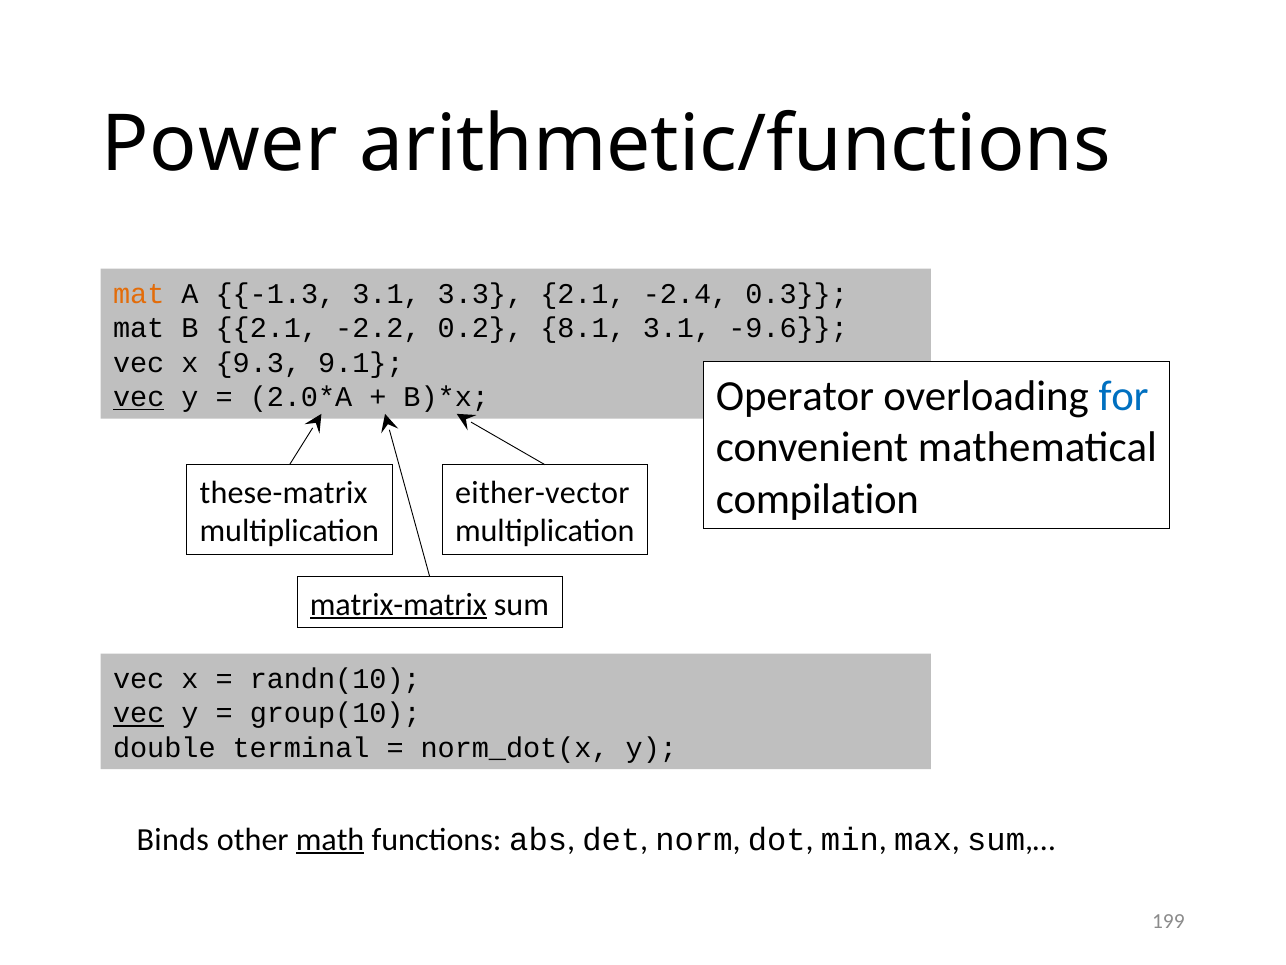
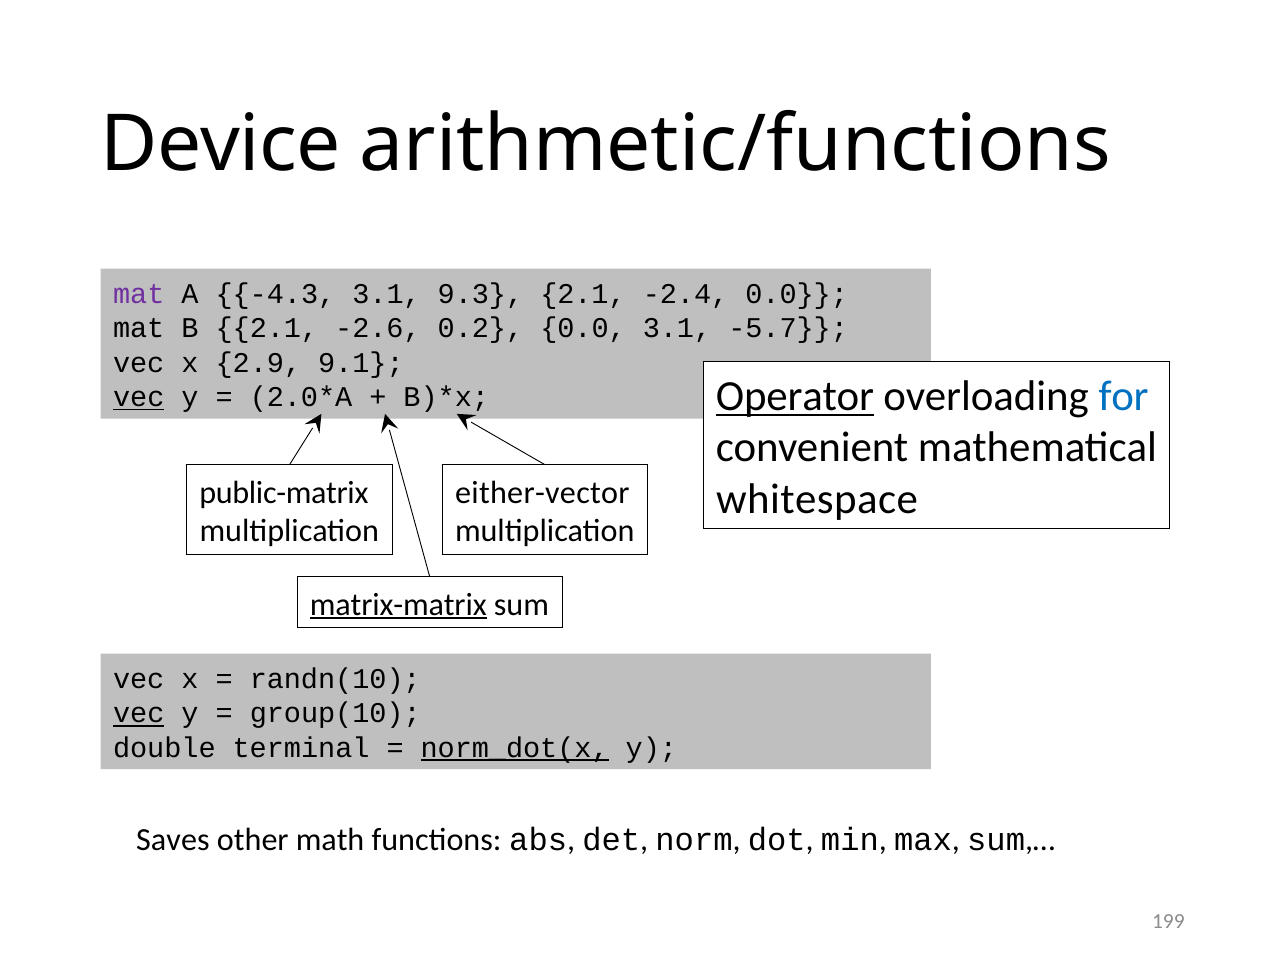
Power: Power -> Device (221, 144)
mat colour: orange -> purple (139, 294)
-1.3: -1.3 -> -4.3 (275, 294)
3.3: 3.3 -> 9.3 (480, 294)
-2.4 0.3: 0.3 -> 0.0 (797, 294)
-2.2: -2.2 -> -2.6 (378, 328)
0.2 8.1: 8.1 -> 0.0 (583, 328)
-9.6: -9.6 -> -5.7 (788, 328)
9.3: 9.3 -> 2.9 (258, 363)
Operator underline: none -> present (795, 396)
these-matrix: these-matrix -> public-matrix (284, 492)
compilation: compilation -> whitespace (817, 499)
norm_dot(x underline: none -> present (515, 747)
Binds: Binds -> Saves (173, 839)
math underline: present -> none (330, 839)
